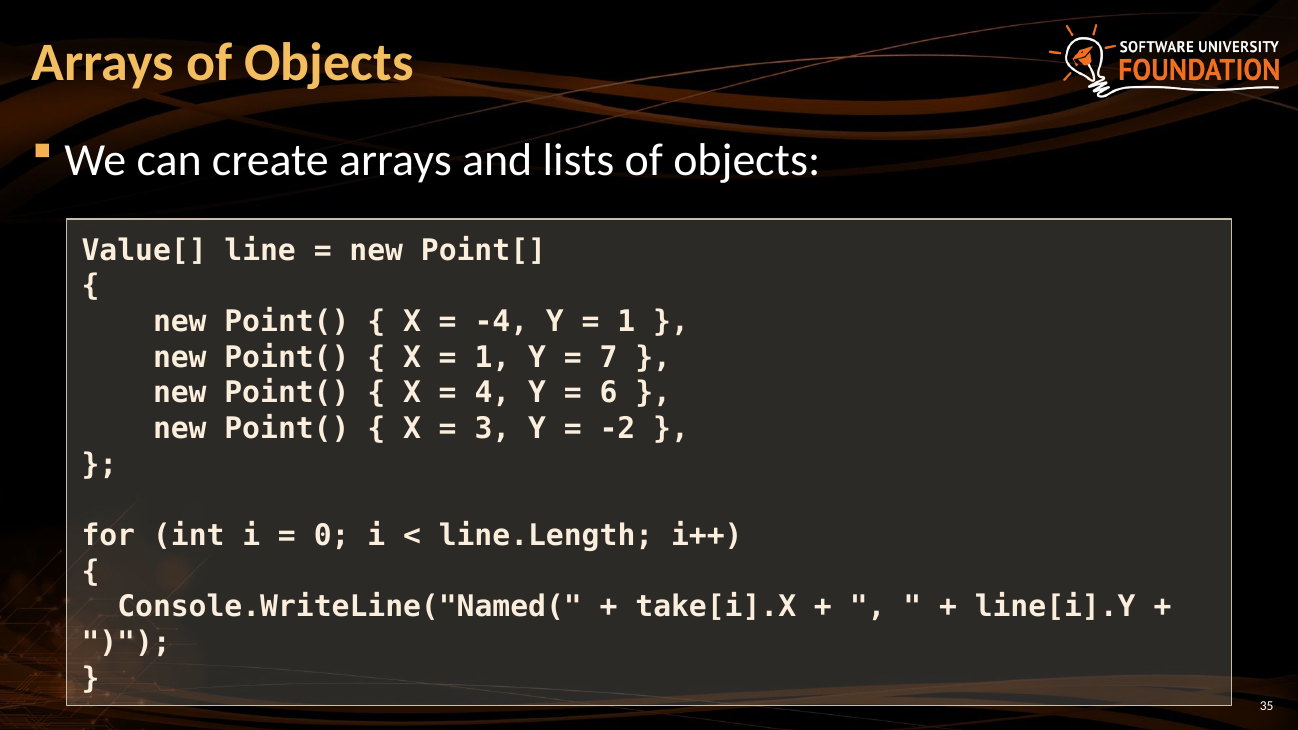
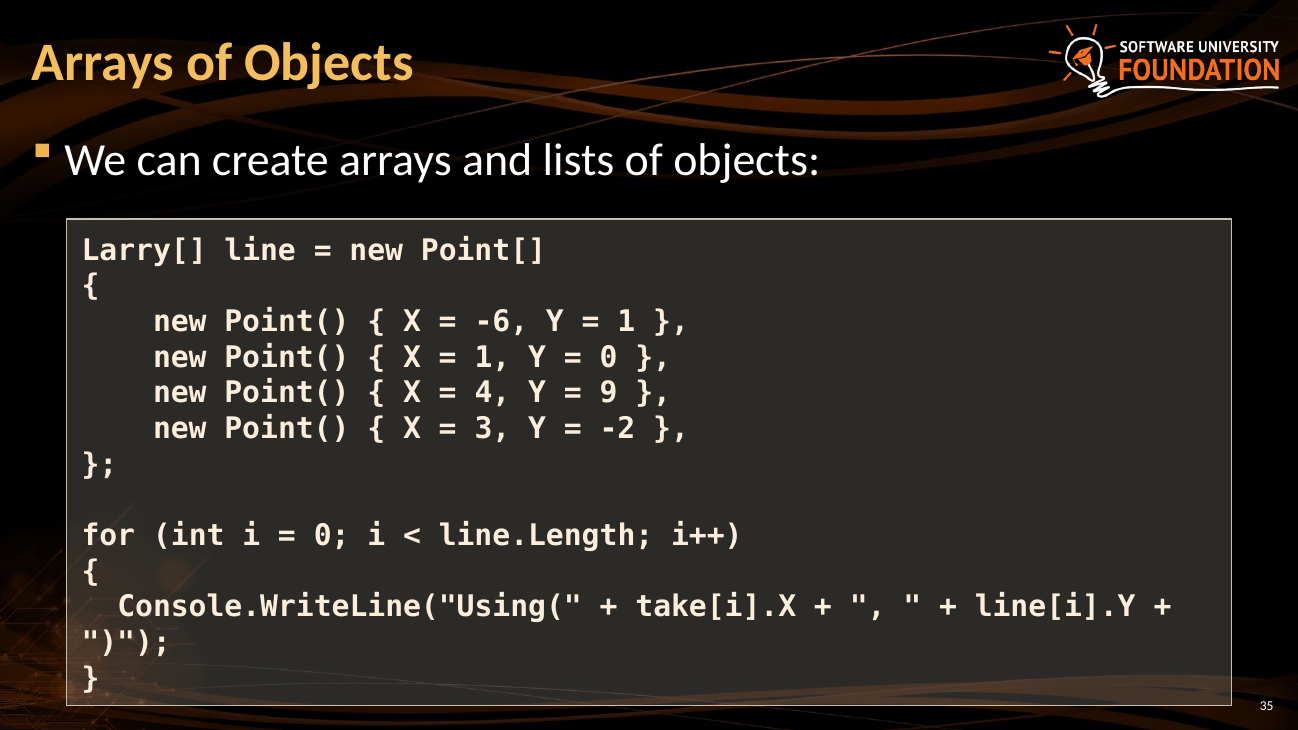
Value[: Value[ -> Larry[ (144, 251)
-4: -4 -> -6 (501, 322)
7: 7 -> 0 (609, 358)
6: 6 -> 9 (609, 393)
Console.WriteLine("Named(: Console.WriteLine("Named( -> Console.WriteLine("Using( (350, 607)
